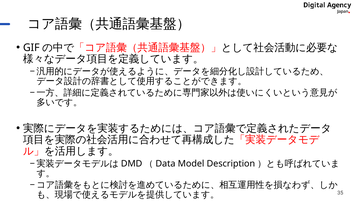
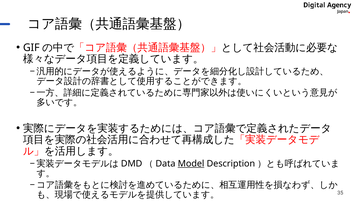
Model underline: none -> present (191, 163)
